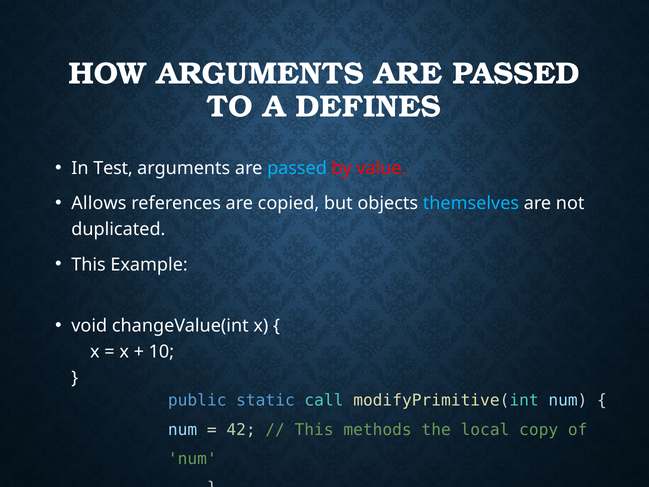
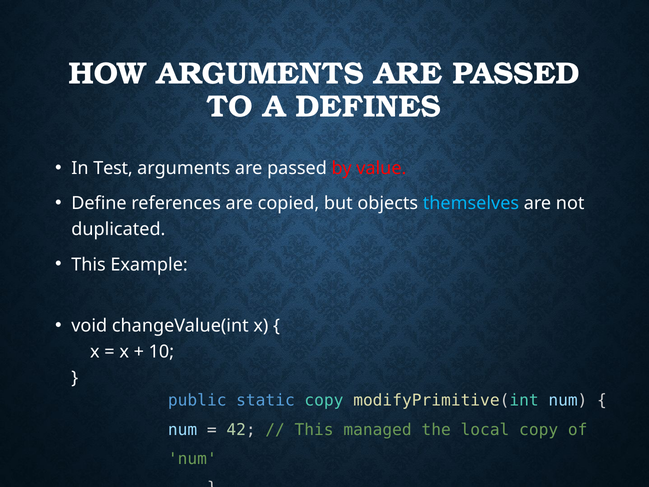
passed colour: light blue -> white (297, 168)
Allows: Allows -> Define (99, 203)
static call: call -> copy (324, 400)
methods: methods -> managed (378, 429)
